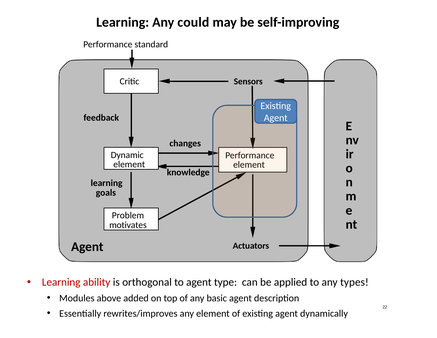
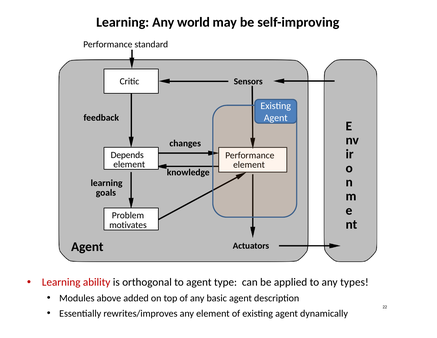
could: could -> world (193, 22)
Dynamic: Dynamic -> Depends (127, 155)
